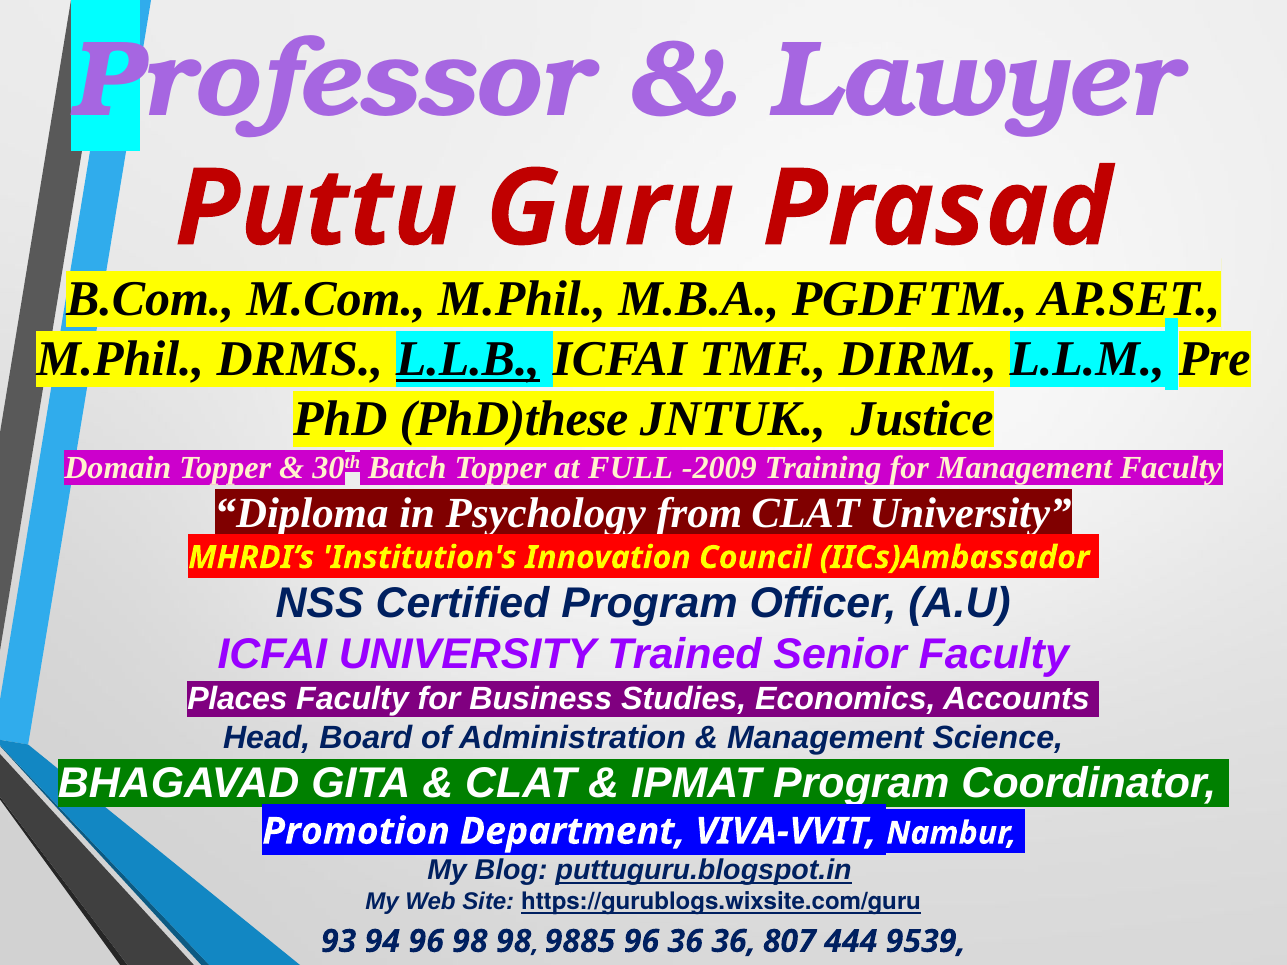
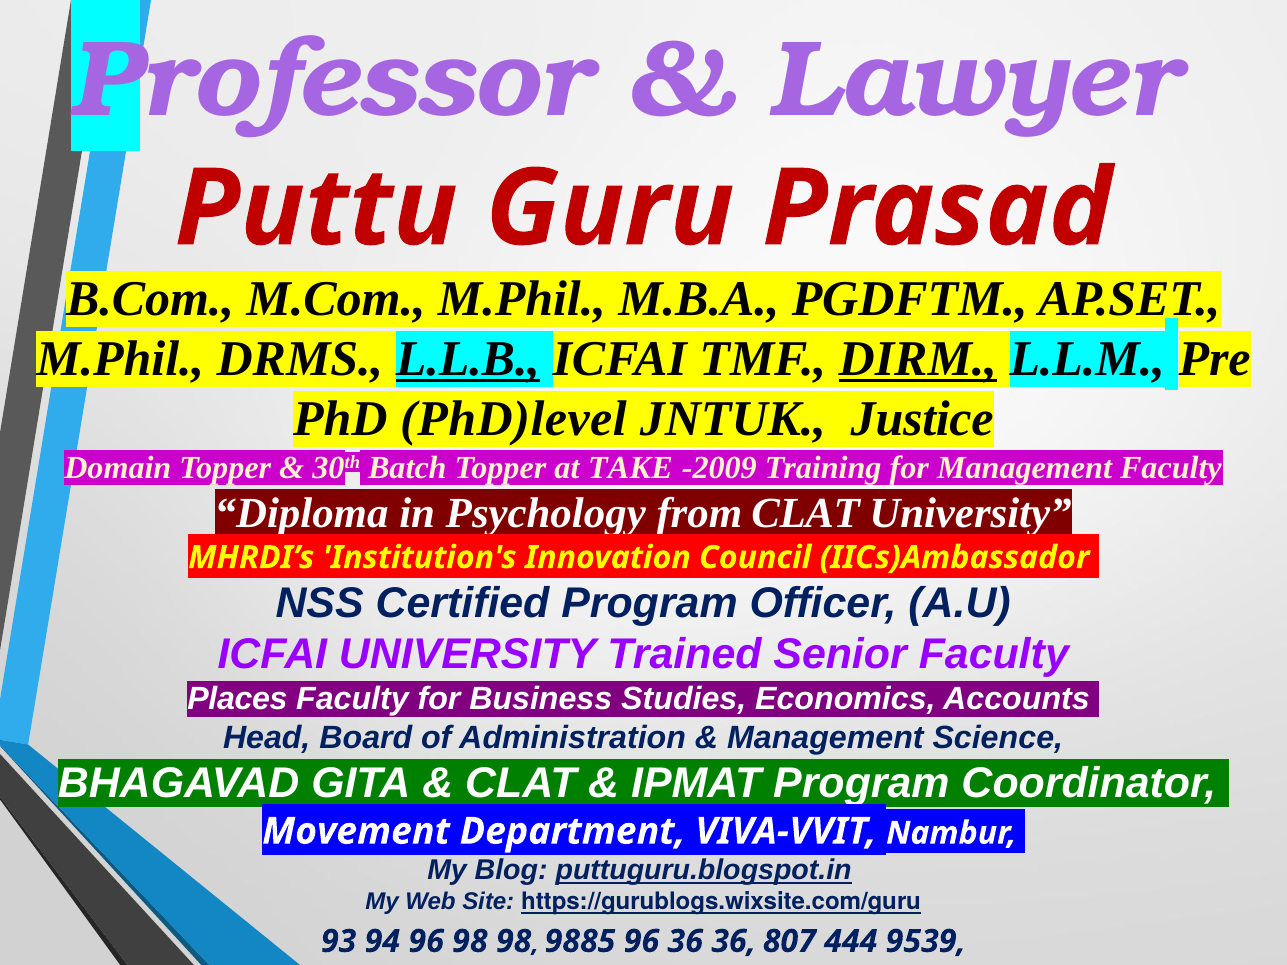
DIRM underline: none -> present (918, 359)
PhD)these: PhD)these -> PhD)level (513, 419)
FULL: FULL -> TAKE (630, 468)
Promotion: Promotion -> Movement (356, 832)
